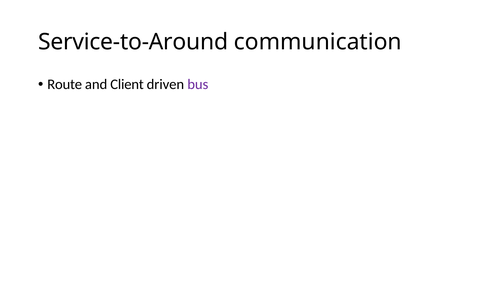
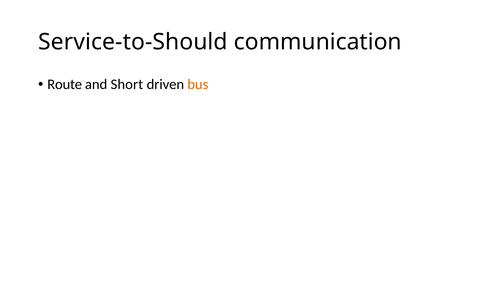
Service-to-Around: Service-to-Around -> Service-to-Should (133, 42)
Client: Client -> Short (127, 85)
bus colour: purple -> orange (198, 85)
